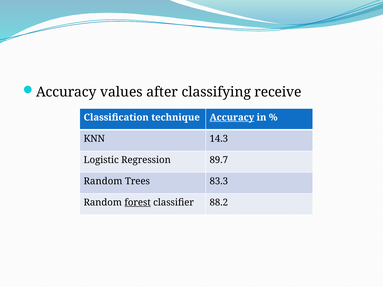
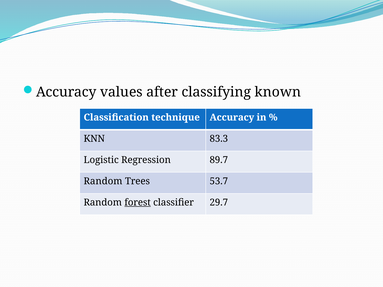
receive: receive -> known (278, 92)
Accuracy underline: present -> none (232, 117)
14.3: 14.3 -> 83.3 (219, 139)
83.3: 83.3 -> 53.7 (219, 181)
88.2: 88.2 -> 29.7 (219, 203)
